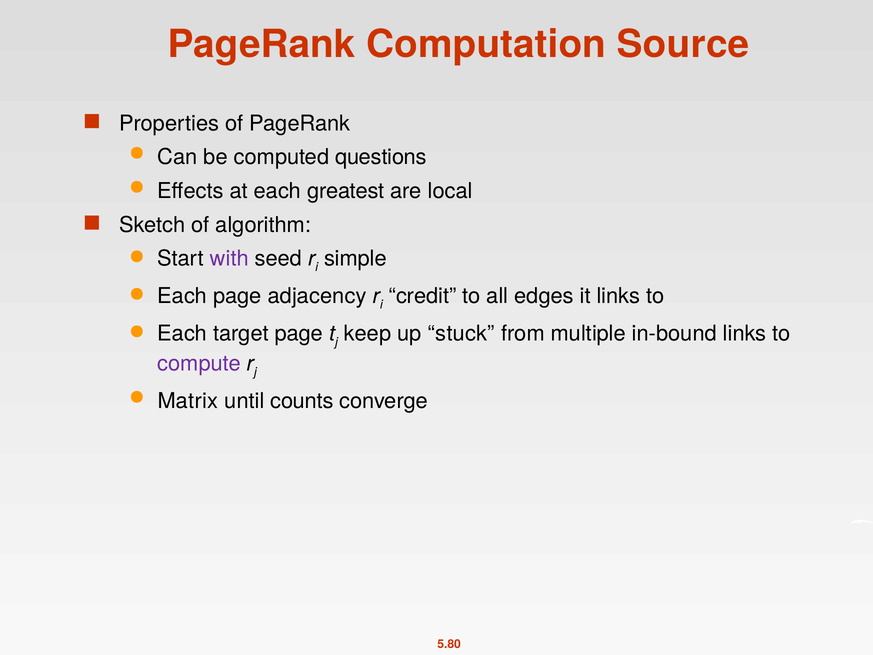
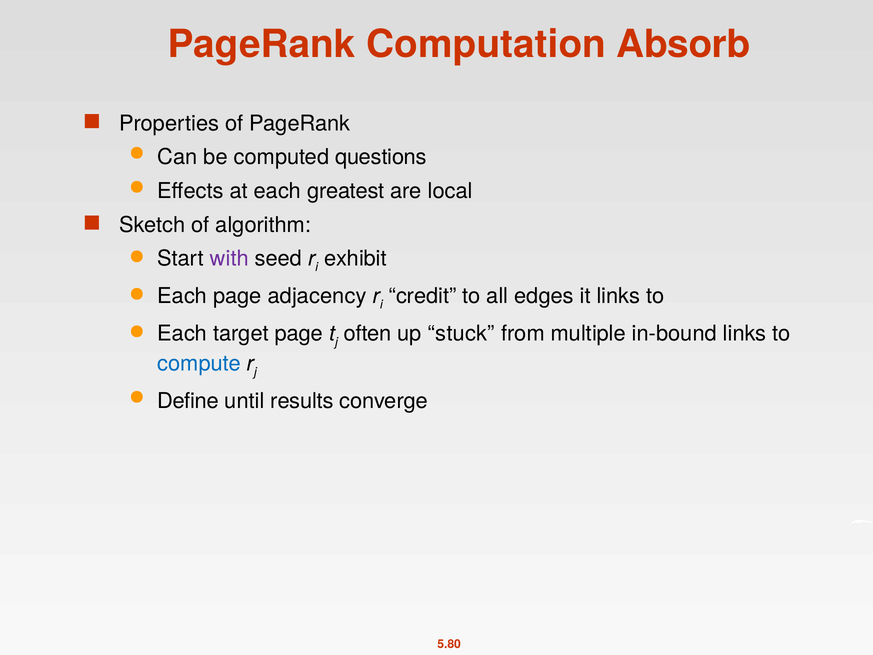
Source: Source -> Absorb (683, 44)
simple: simple -> exhibit (355, 259)
keep: keep -> often (368, 334)
compute colour: purple -> blue (199, 363)
Matrix: Matrix -> Define (188, 401)
counts: counts -> results (302, 401)
